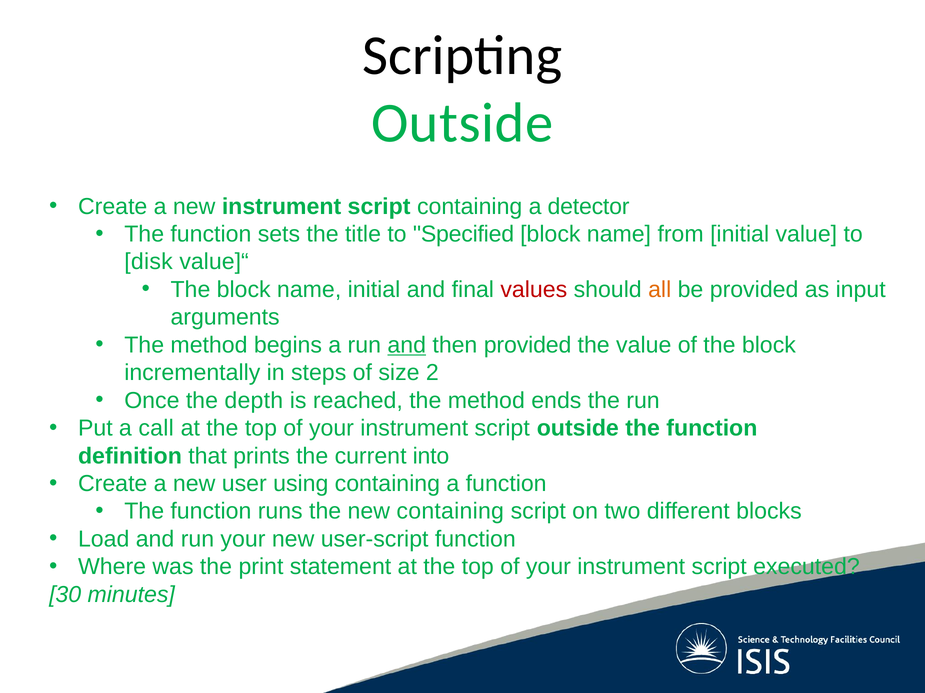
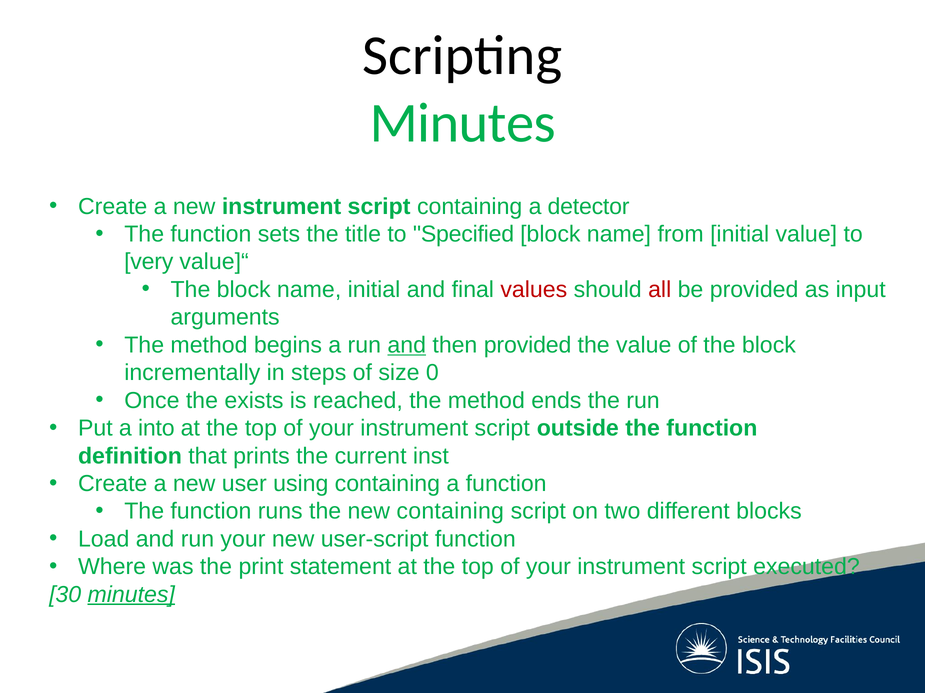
Outside: Outside -> Minutes (463, 123)
disk: disk -> very (149, 262)
all colour: orange -> red (660, 290)
2: 2 -> 0 (432, 373)
depth: depth -> exists (254, 401)
call: call -> into (156, 429)
into: into -> inst (431, 456)
minutes underline: none -> present (131, 595)
